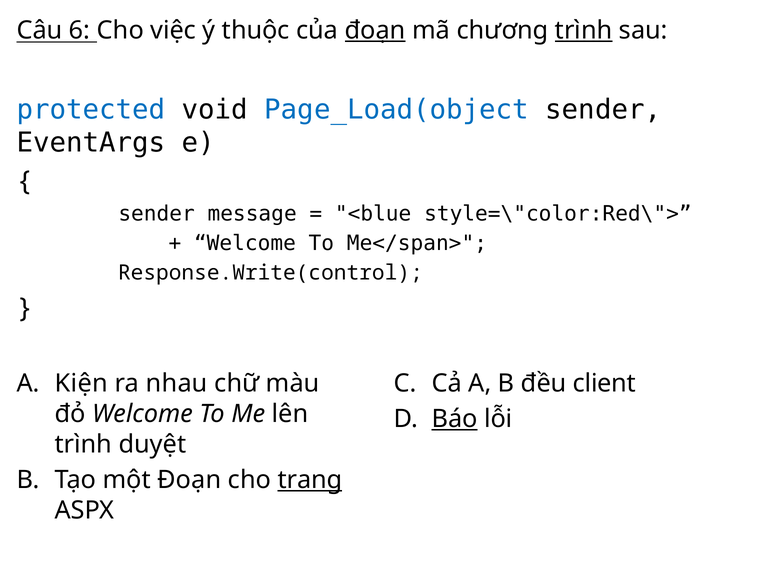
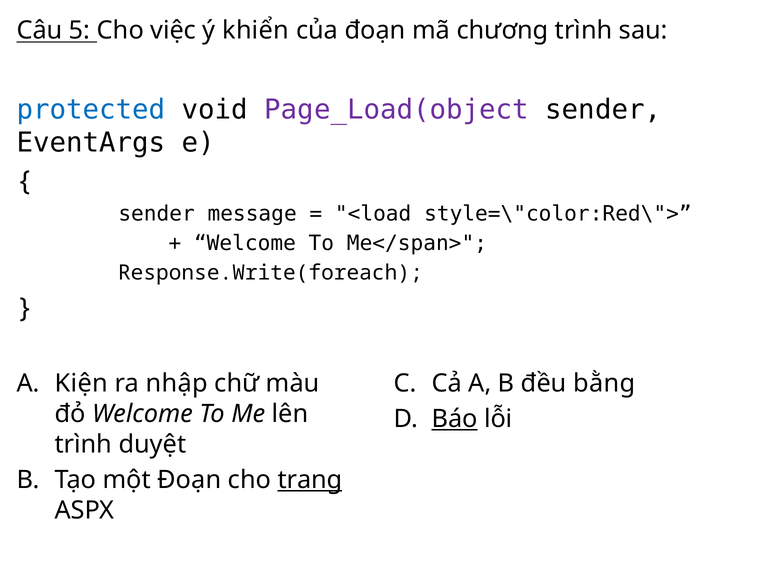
6: 6 -> 5 (80, 30)
thuộc: thuộc -> khiển (256, 30)
đoạn underline: present -> none (375, 30)
trình underline: present -> none (584, 30)
Page_Load(object colour: blue -> purple (397, 110)
<blue: <blue -> <load (373, 214)
Response.Write(control: Response.Write(control -> Response.Write(foreach (270, 273)
nhau: nhau -> nhập (177, 384)
client: client -> bằng (604, 384)
